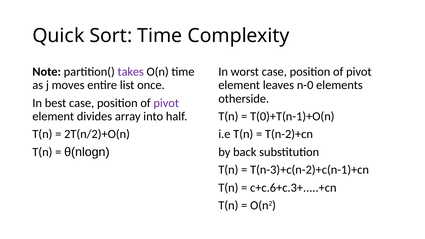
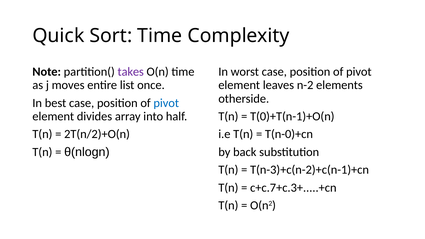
n-0: n-0 -> n-2 (305, 85)
pivot colour: purple -> blue (166, 103)
T(n-2)+cn: T(n-2)+cn -> T(n-0)+cn (289, 134)
c+c.6+c.3+.....+cn: c+c.6+c.3+.....+cn -> c+c.7+c.3+.....+cn (293, 188)
